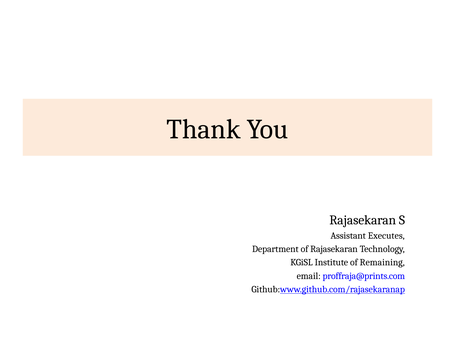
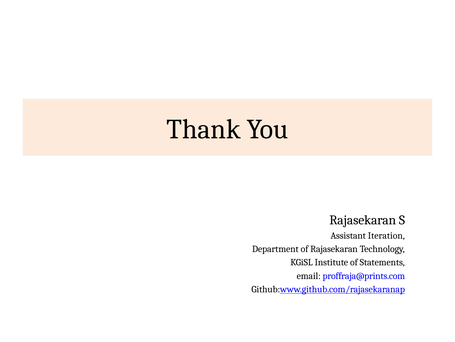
Executes: Executes -> Iteration (386, 235)
Remaining: Remaining -> Statements (382, 262)
